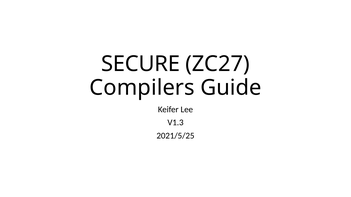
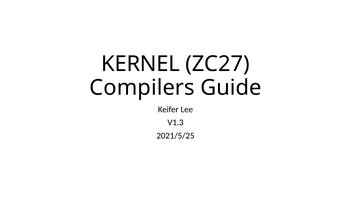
SECURE: SECURE -> KERNEL (141, 64)
